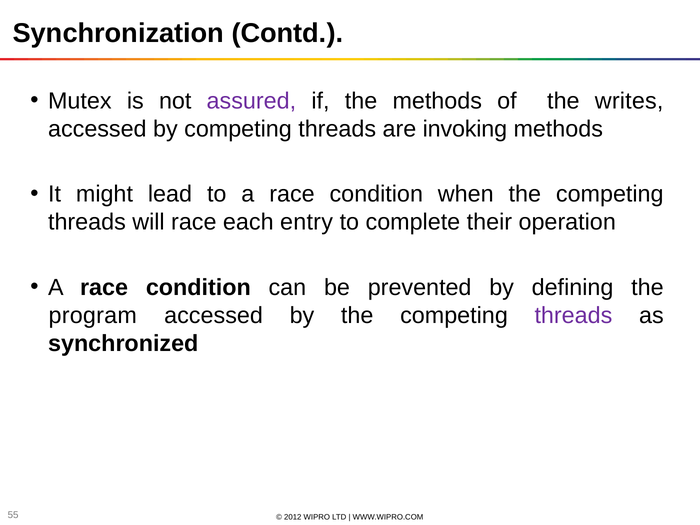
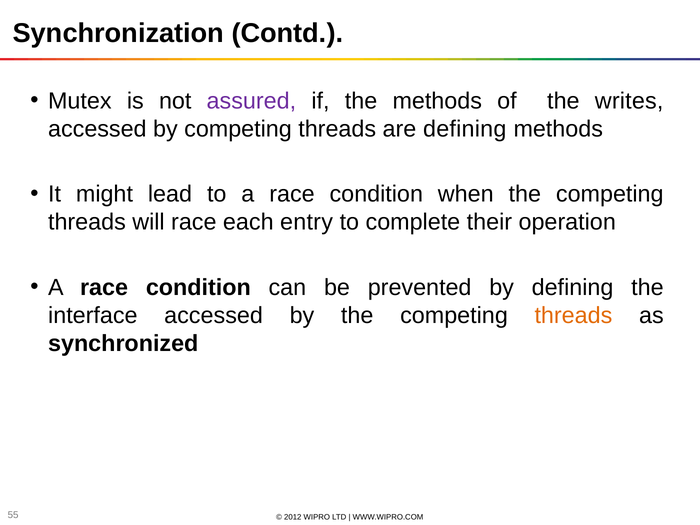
are invoking: invoking -> defining (465, 129)
program: program -> interface (93, 315)
threads colour: purple -> orange (573, 315)
